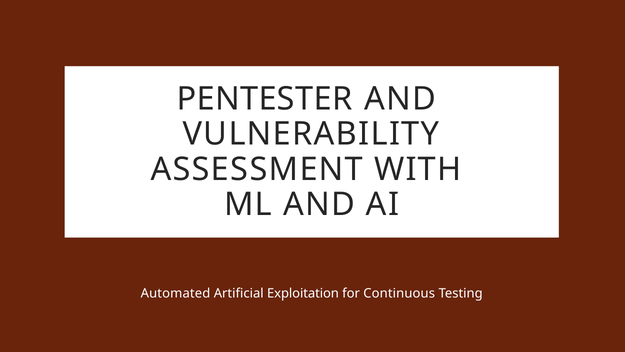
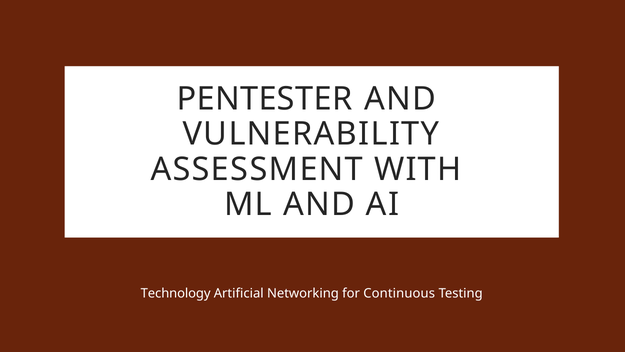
Automated: Automated -> Technology (176, 293)
Exploitation: Exploitation -> Networking (303, 293)
